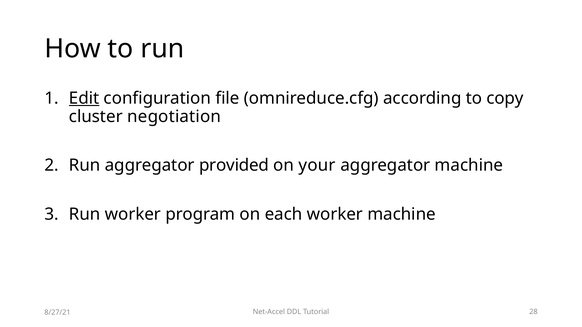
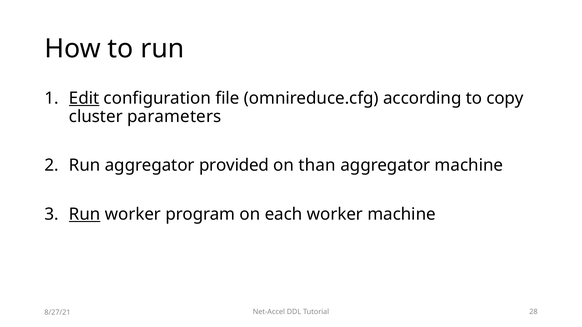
negotiation: negotiation -> parameters (174, 117)
your: your -> than (317, 166)
Run underline: none -> present (85, 214)
